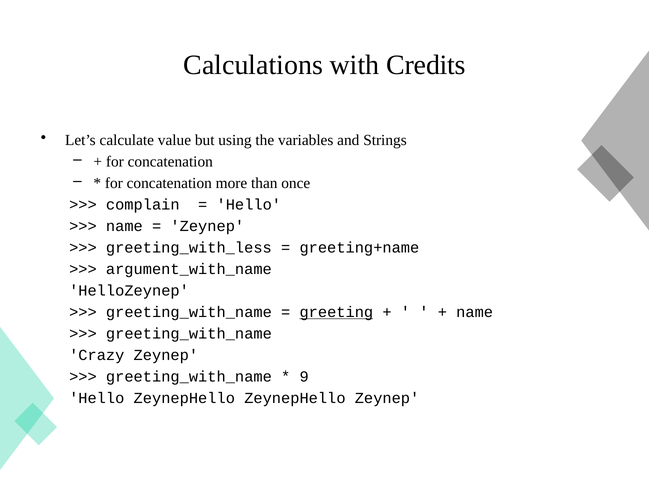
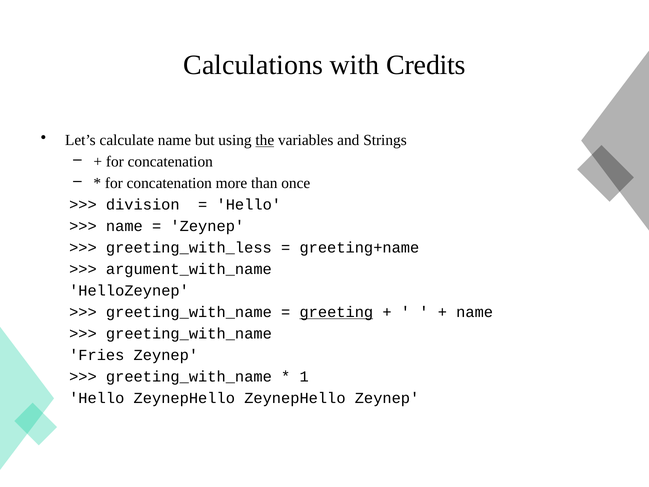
calculate value: value -> name (174, 140)
the underline: none -> present (265, 140)
complain: complain -> division (143, 205)
Crazy: Crazy -> Fries (97, 355)
9: 9 -> 1 (304, 376)
